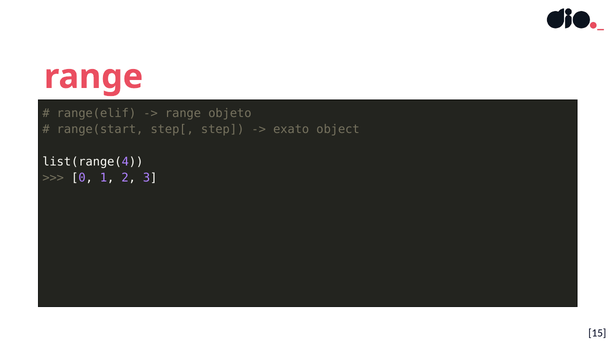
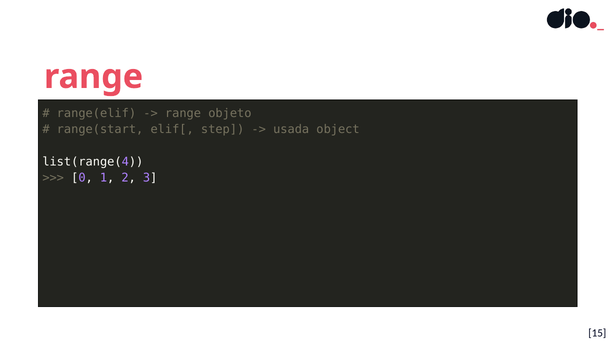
step[: step[ -> elif[ (172, 129)
exato: exato -> usada (291, 129)
